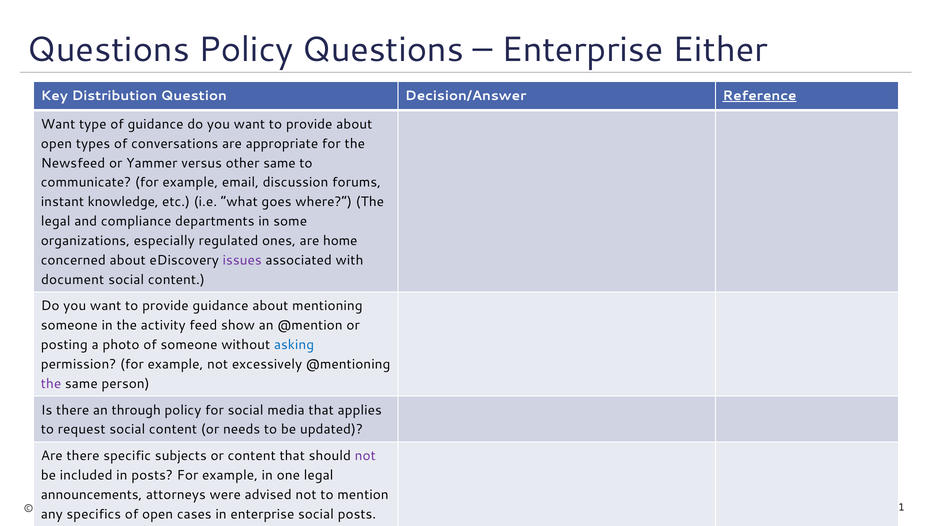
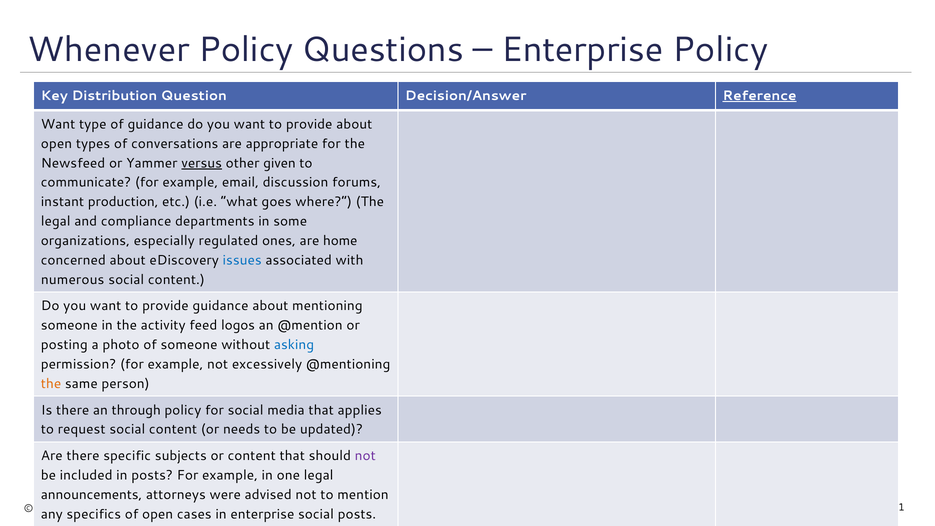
Questions: Questions -> Whenever (108, 50)
Enterprise Either: Either -> Policy (720, 50)
versus underline: none -> present (202, 163)
other same: same -> given (279, 163)
knowledge: knowledge -> production (123, 202)
issues colour: purple -> blue (242, 260)
document: document -> numerous (73, 279)
show: show -> logos (238, 325)
the colour: purple -> orange (51, 384)
